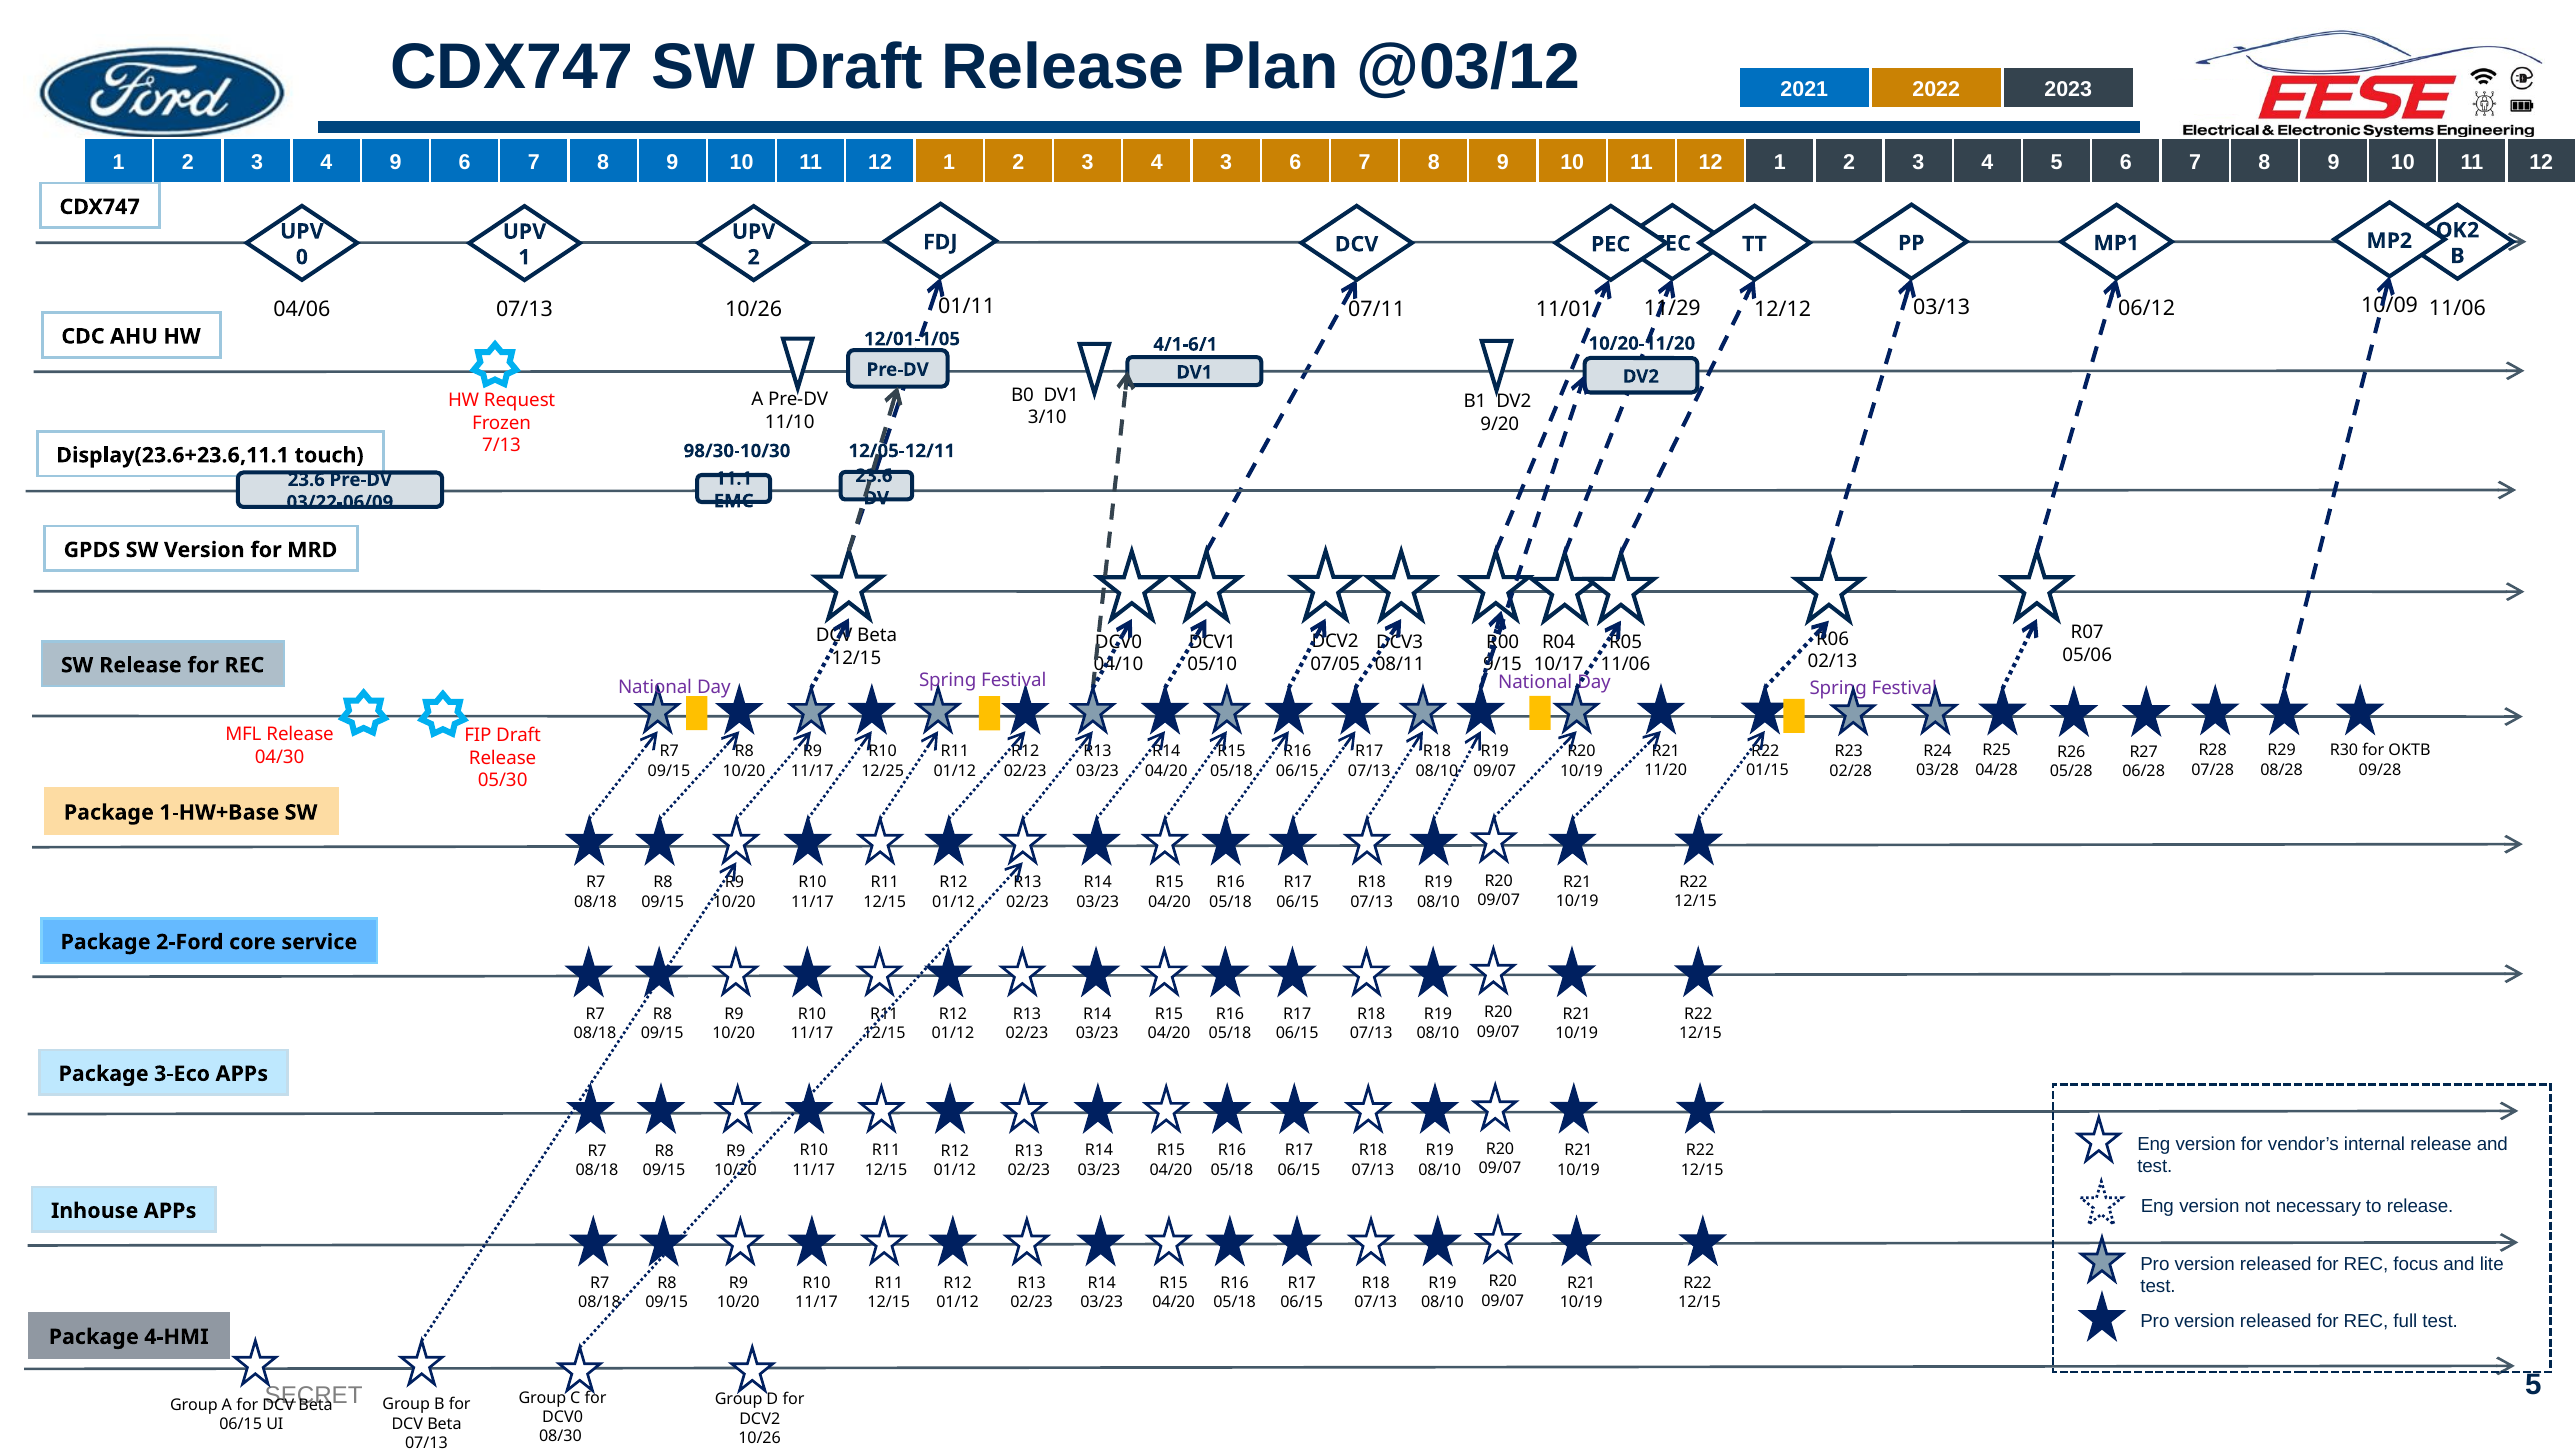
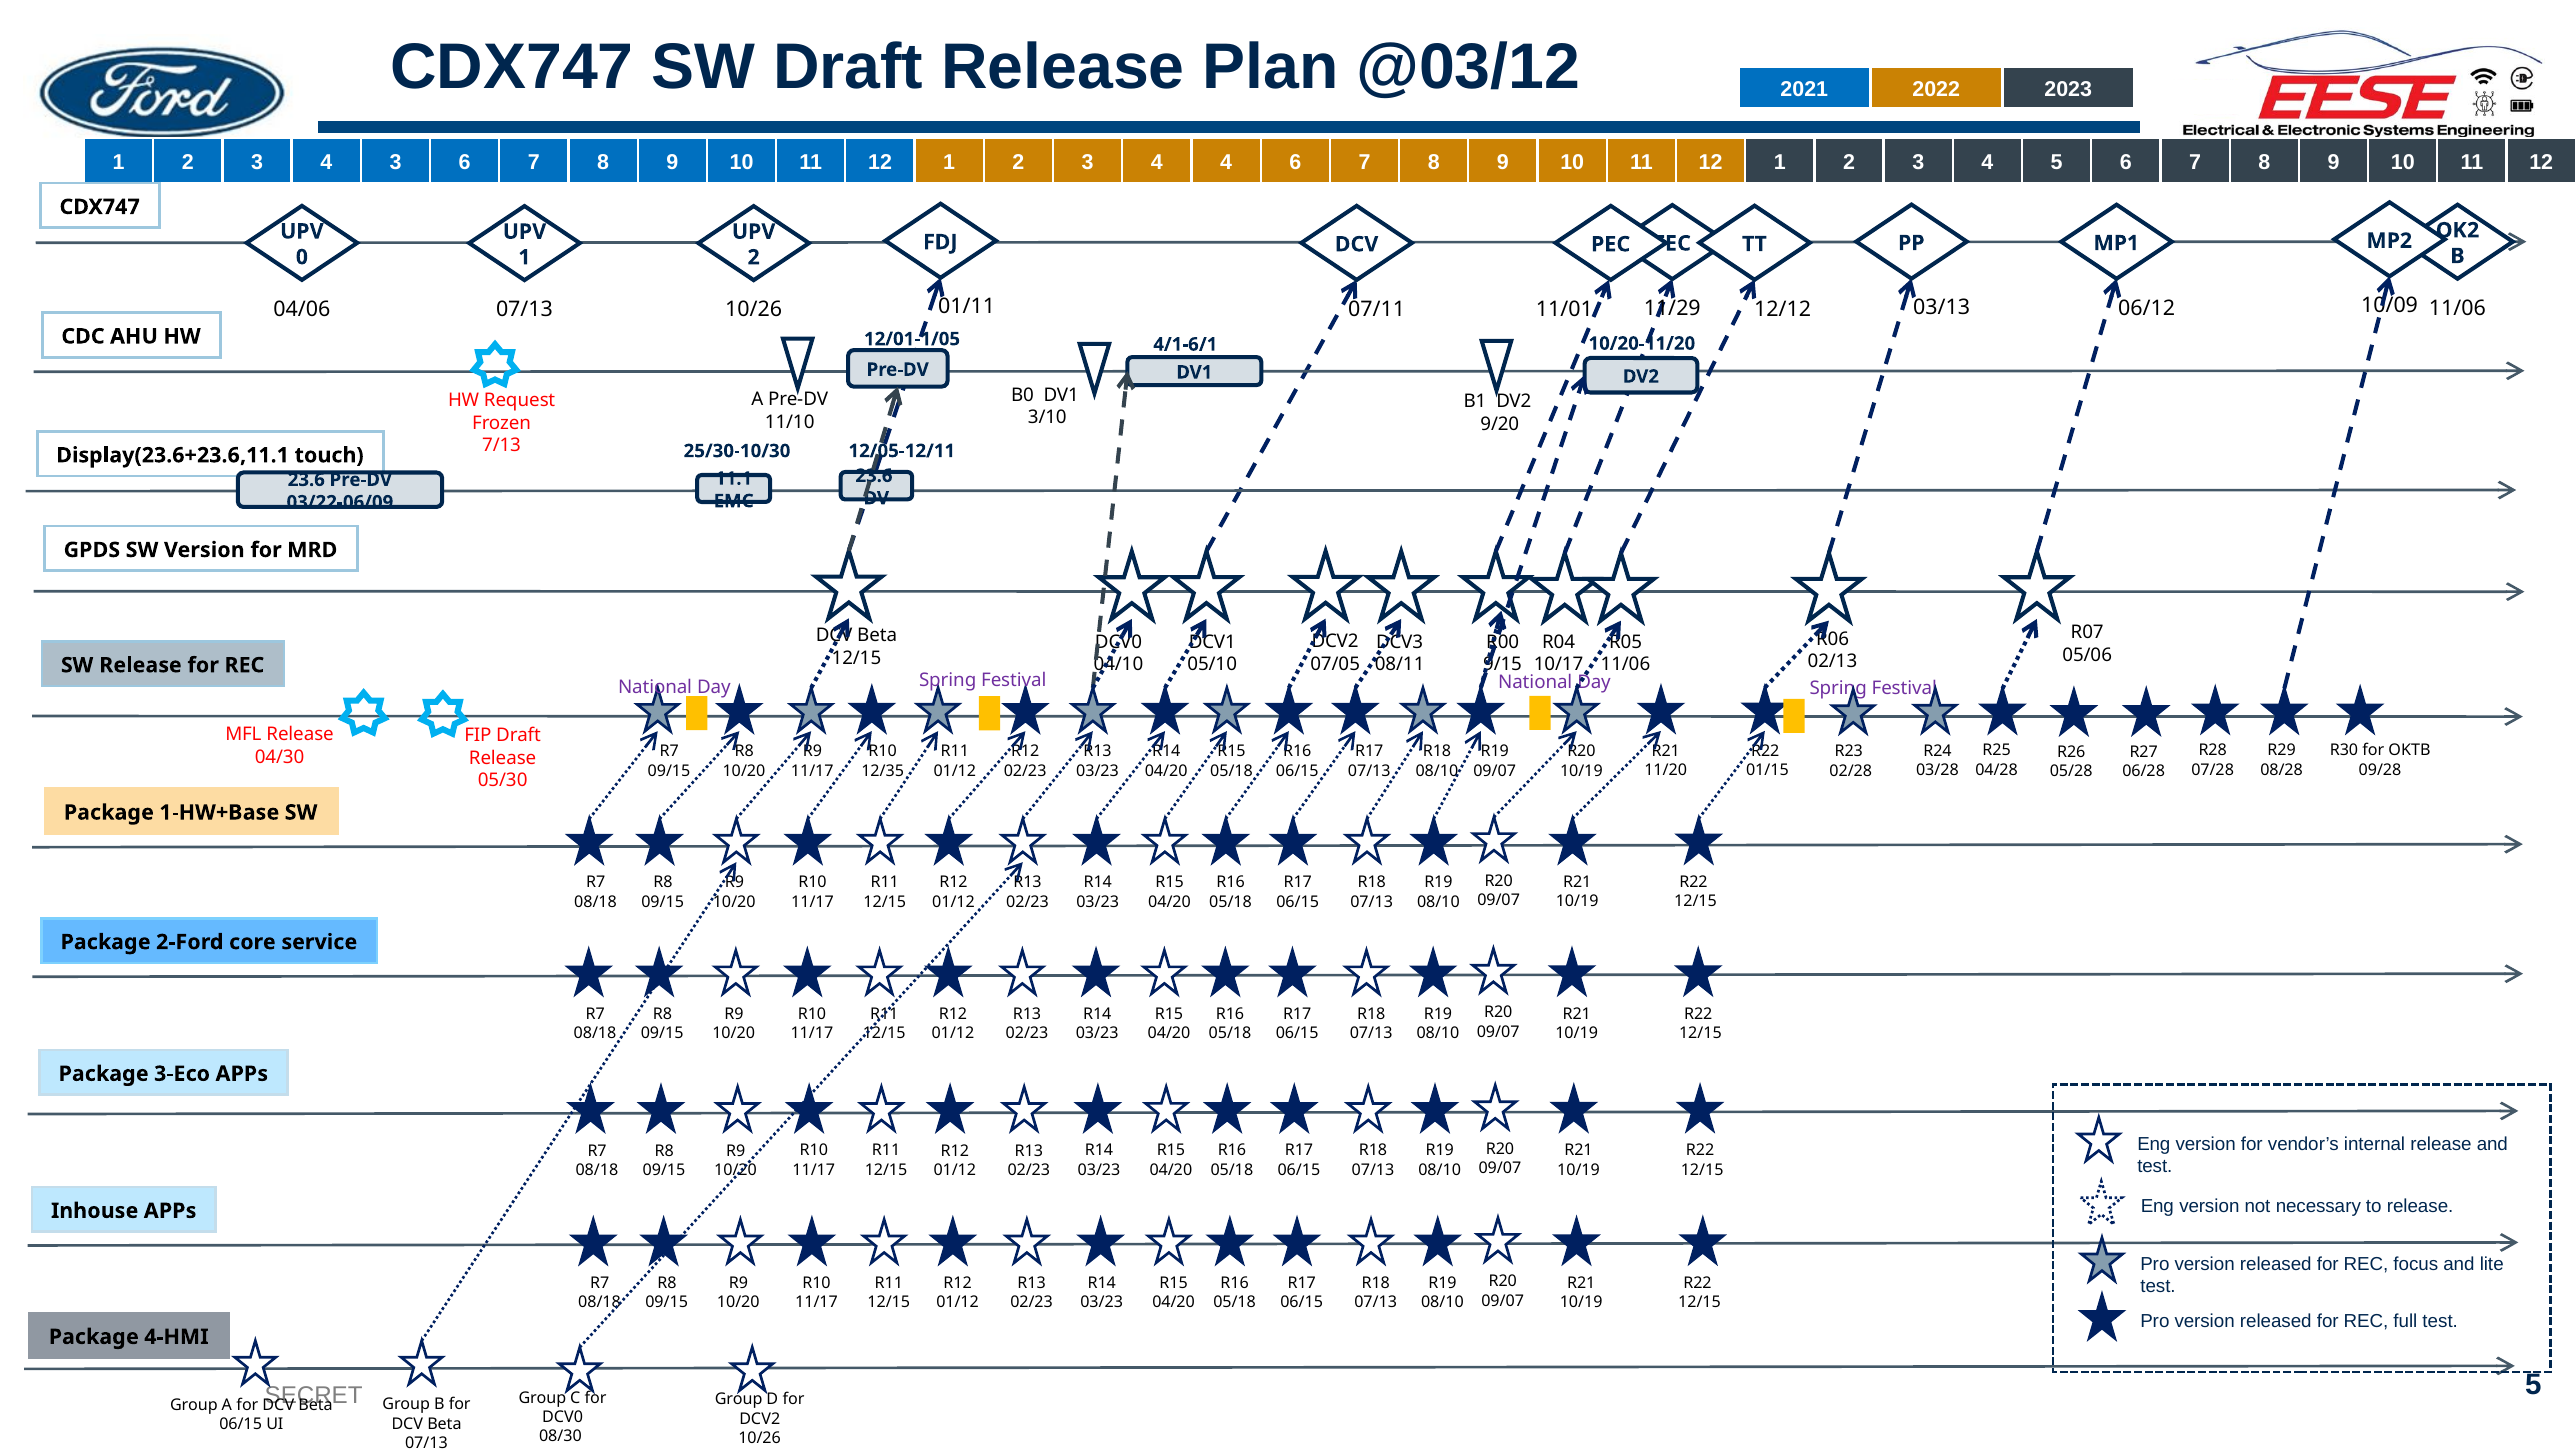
4 9: 9 -> 3 (395, 162)
4 3: 3 -> 4 (1226, 162)
98/30-10/30: 98/30-10/30 -> 25/30-10/30 (737, 451)
12/25: 12/25 -> 12/35 (883, 771)
